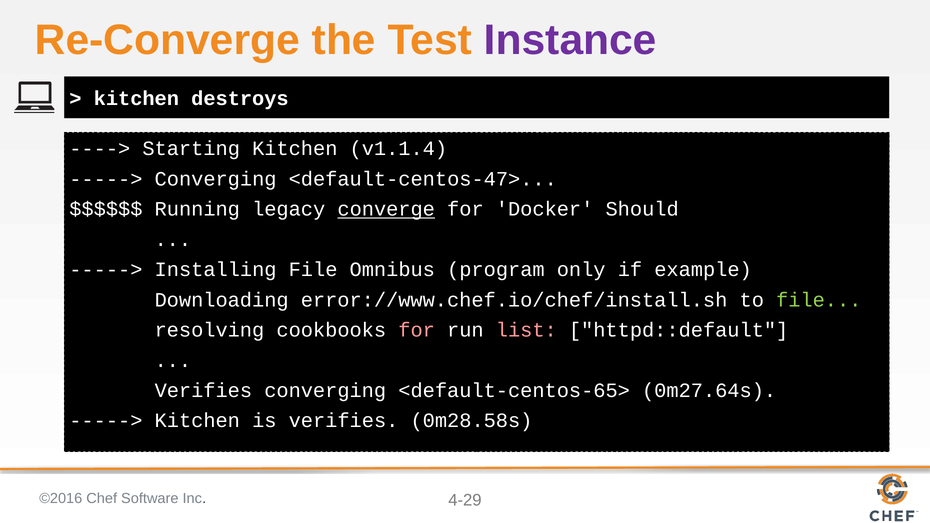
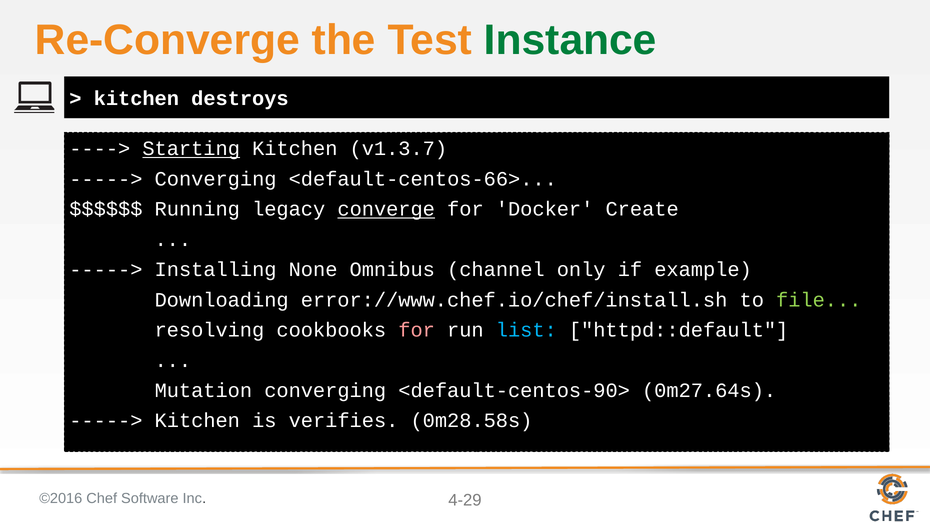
Instance colour: purple -> green (570, 40)
Starting underline: none -> present (191, 149)
v1.1.4: v1.1.4 -> v1.3.7 (398, 149)
<default-centos-47>: <default-centos-47> -> <default-centos-66> (423, 179)
Should: Should -> Create (642, 209)
Installing File: File -> None (313, 270)
program: program -> channel (496, 270)
list colour: pink -> light blue (526, 330)
Verifies: Verifies -> Mutation (203, 391)
<default-centos-65>: <default-centos-65> -> <default-centos-90> (514, 391)
